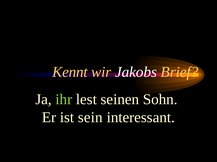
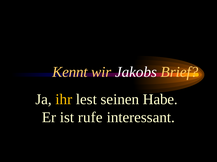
ihr colour: light green -> yellow (64, 100)
Sohn: Sohn -> Habe (160, 100)
sein: sein -> rufe (90, 118)
